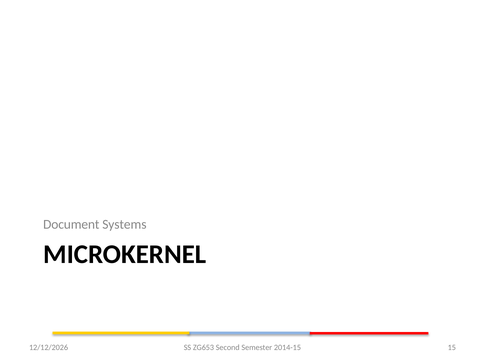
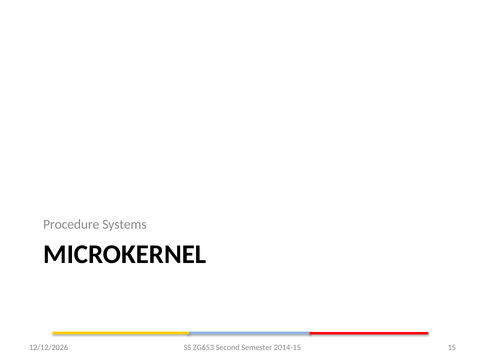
Document: Document -> Procedure (71, 224)
